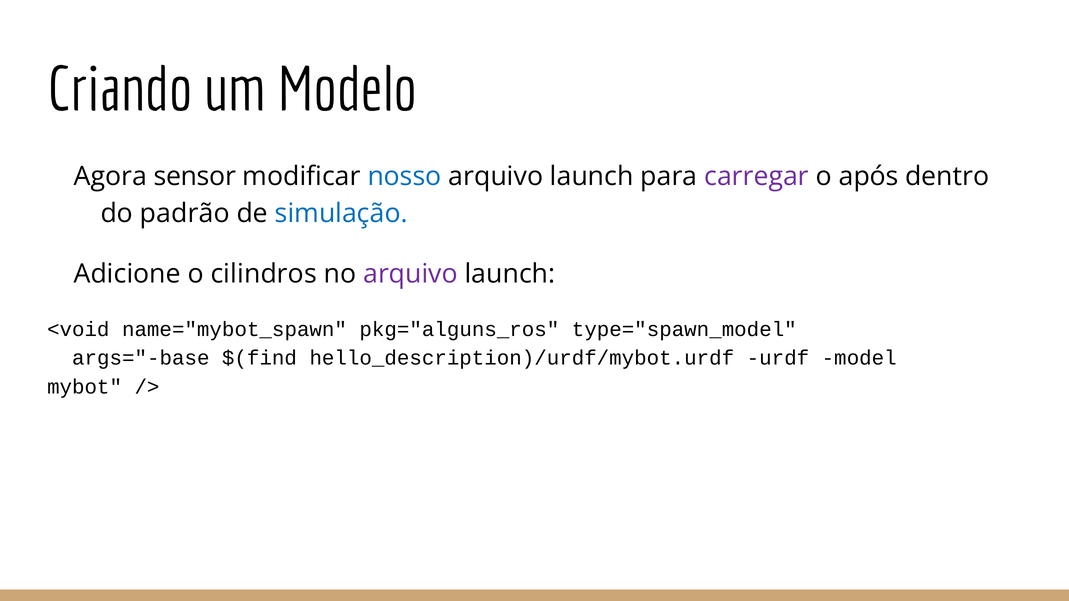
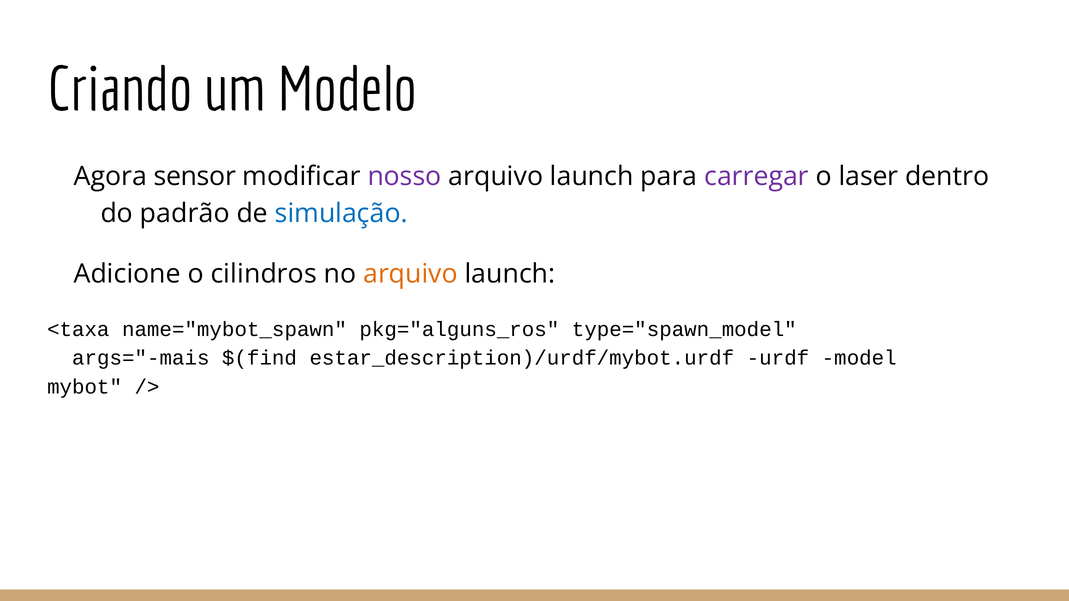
nosso colour: blue -> purple (405, 177)
após: após -> laser (869, 177)
arquivo colour: purple -> orange (410, 274)
<void: <void -> <taxa (78, 330)
args="-base: args="-base -> args="-mais (141, 358)
hello_description)/urdf/mybot.urdf: hello_description)/urdf/mybot.urdf -> estar_description)/urdf/mybot.urdf (522, 358)
